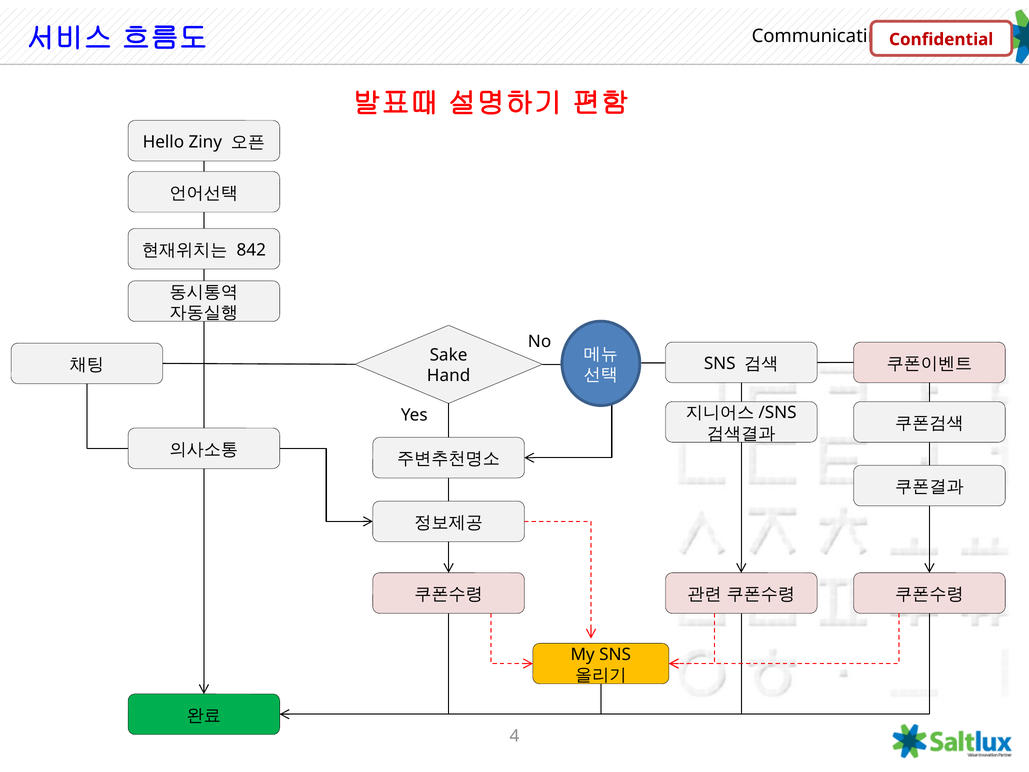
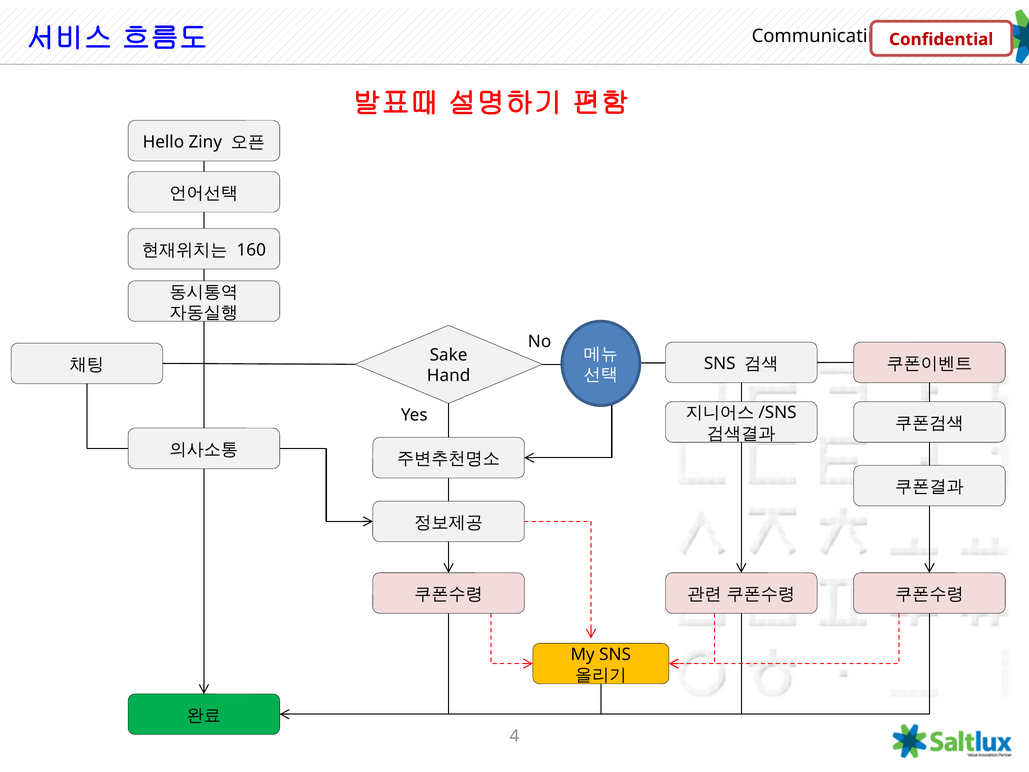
842: 842 -> 160 (251, 250)
